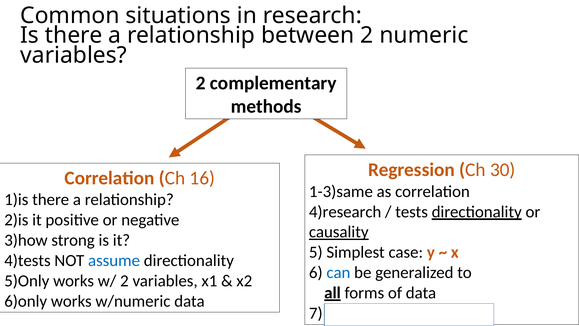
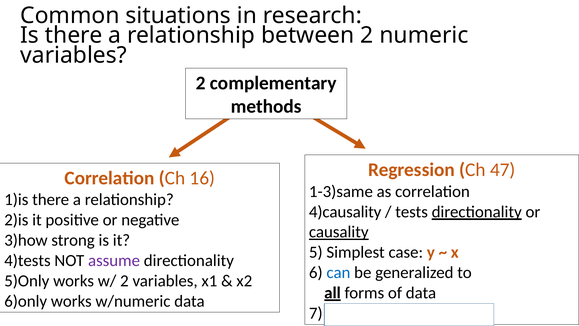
30: 30 -> 47 (503, 170)
4)research: 4)research -> 4)causality (345, 212)
assume colour: blue -> purple (114, 260)
